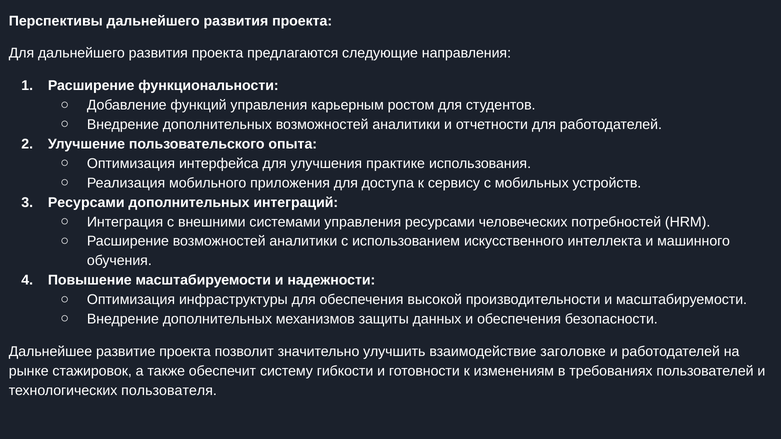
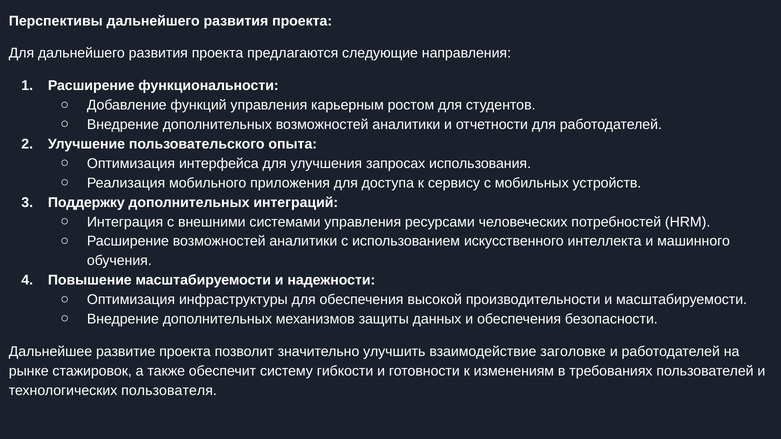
практике: практике -> запросах (396, 164)
Ресурсами: Ресурсами -> Поддержку (86, 203)
